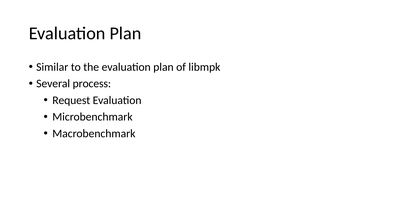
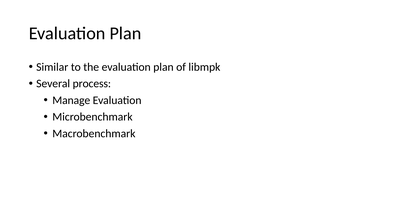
Request: Request -> Manage (71, 100)
